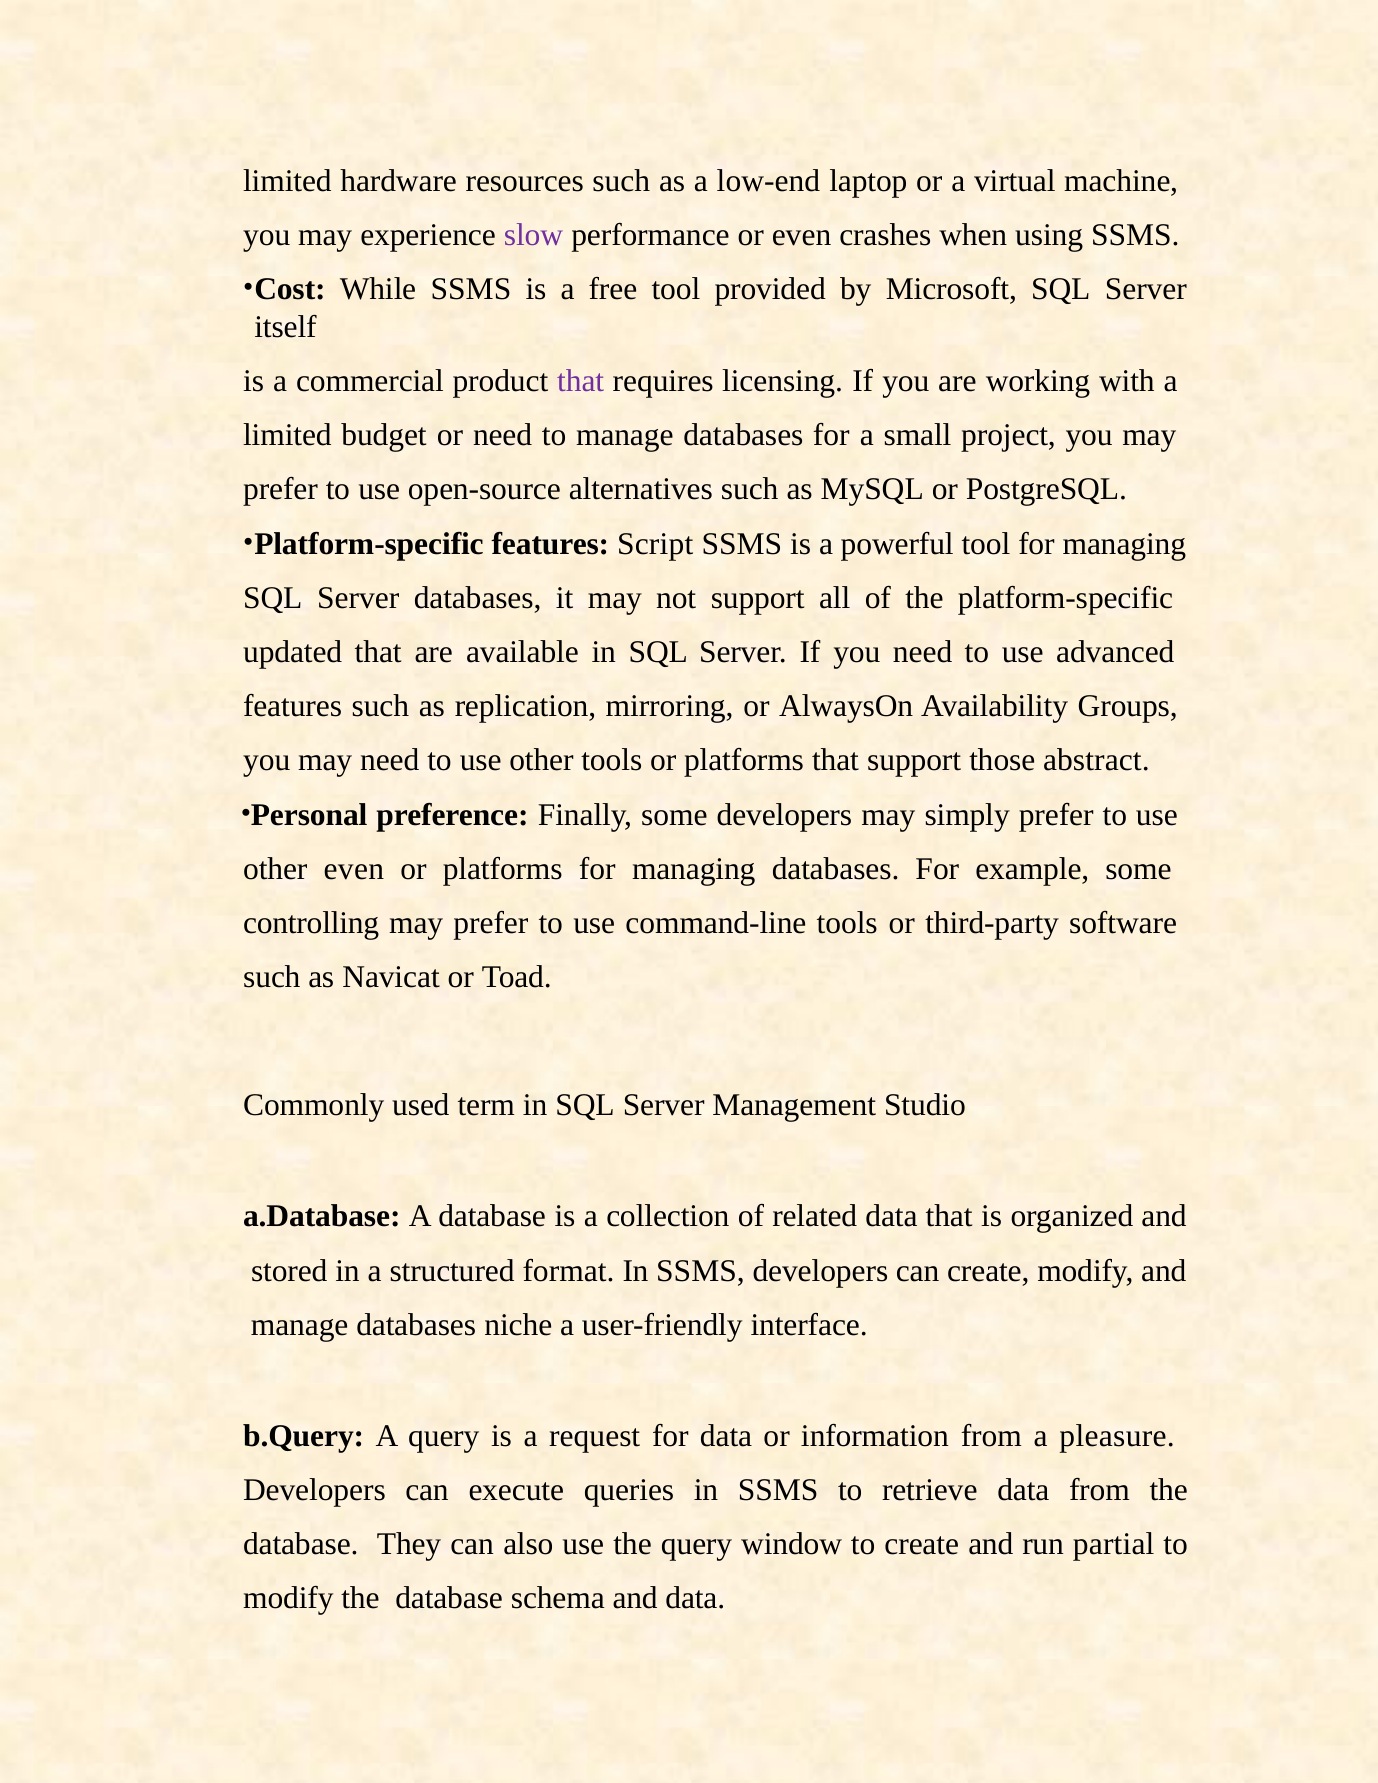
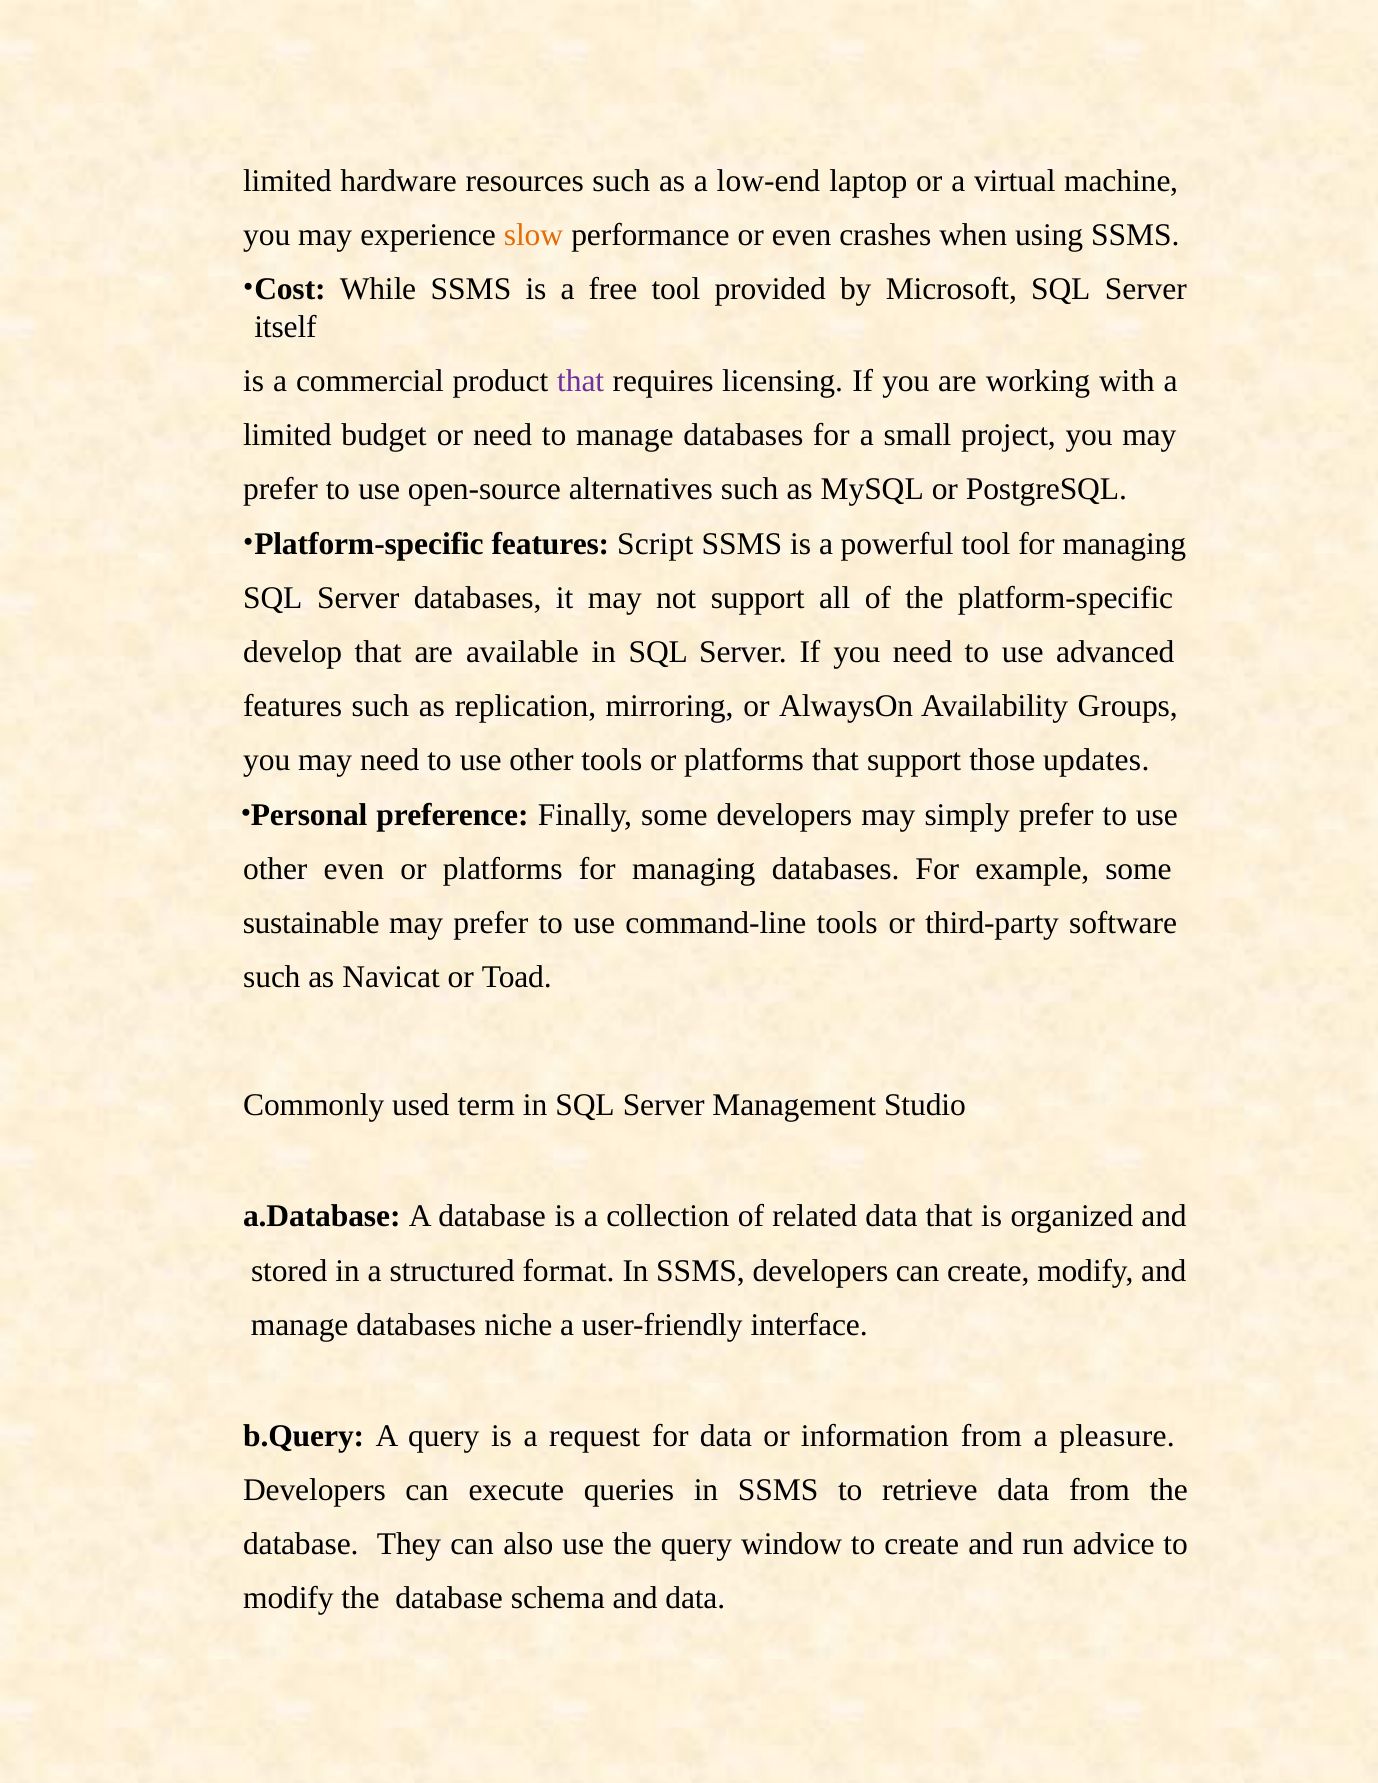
slow colour: purple -> orange (534, 235)
updated: updated -> develop (293, 652)
abstract: abstract -> updates (1096, 760)
controlling: controlling -> sustainable (311, 923)
partial: partial -> advice (1114, 1544)
